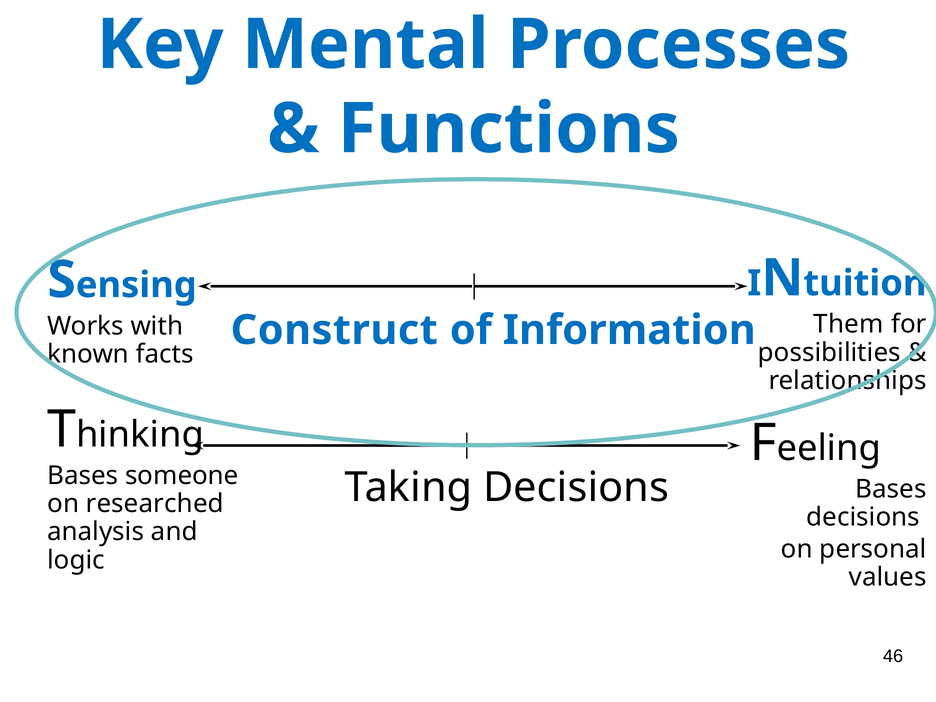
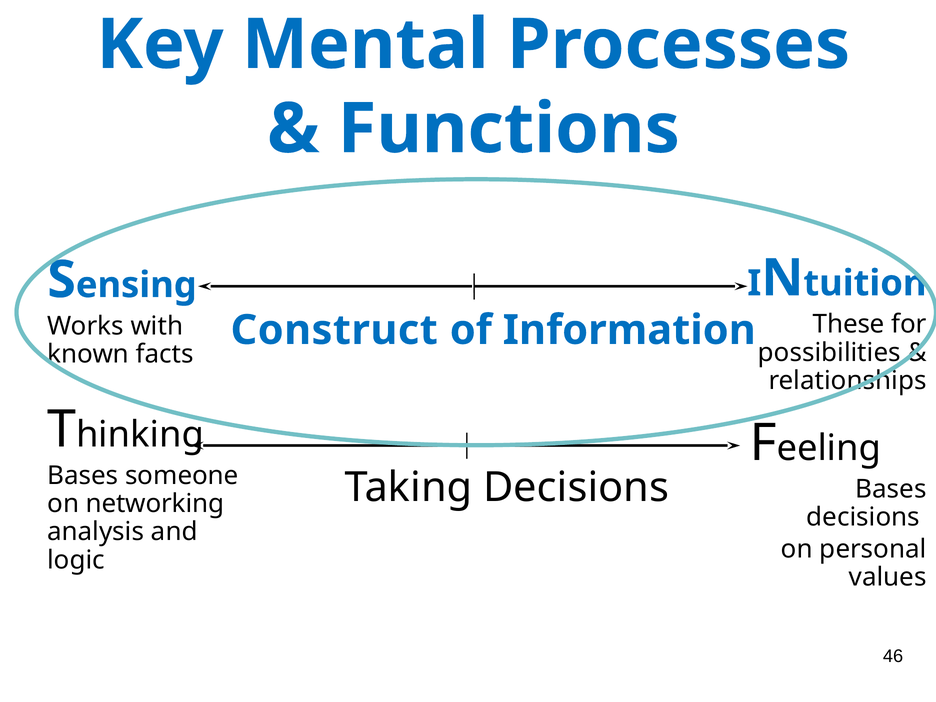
Them: Them -> These (849, 324)
researched: researched -> networking (155, 504)
